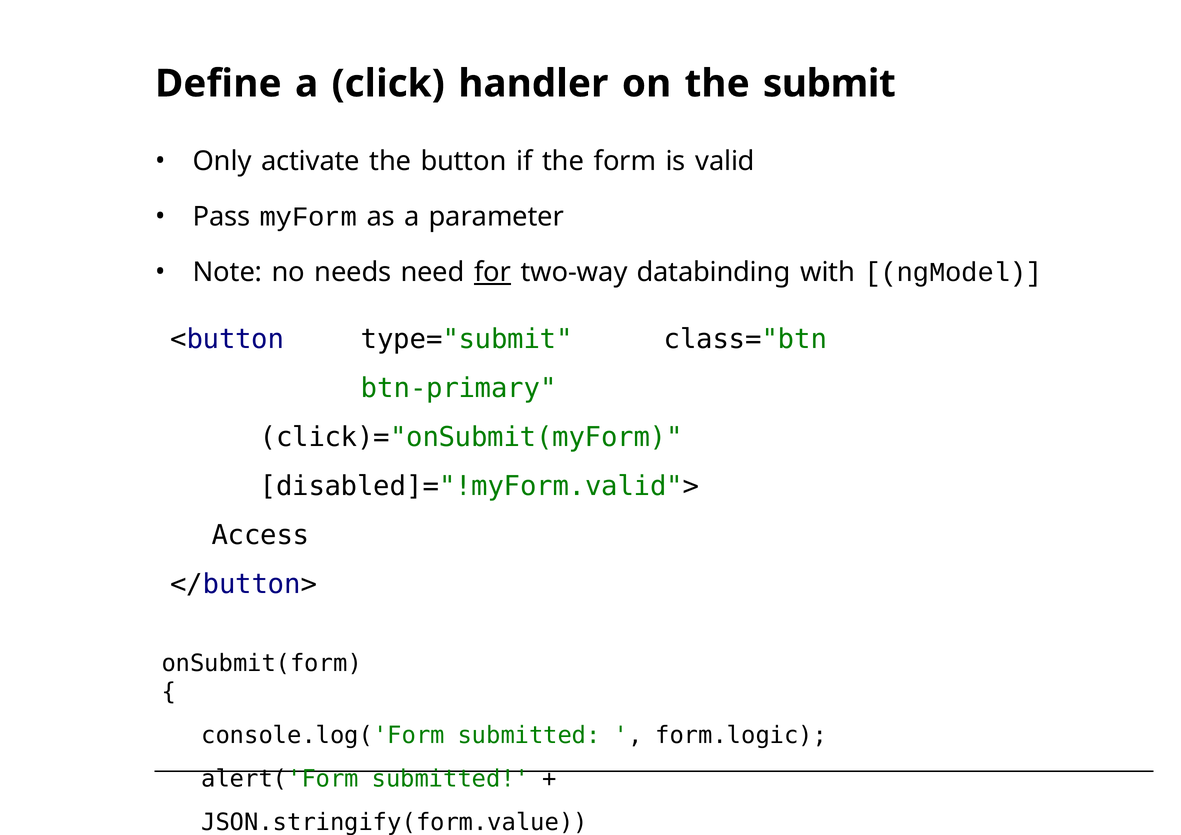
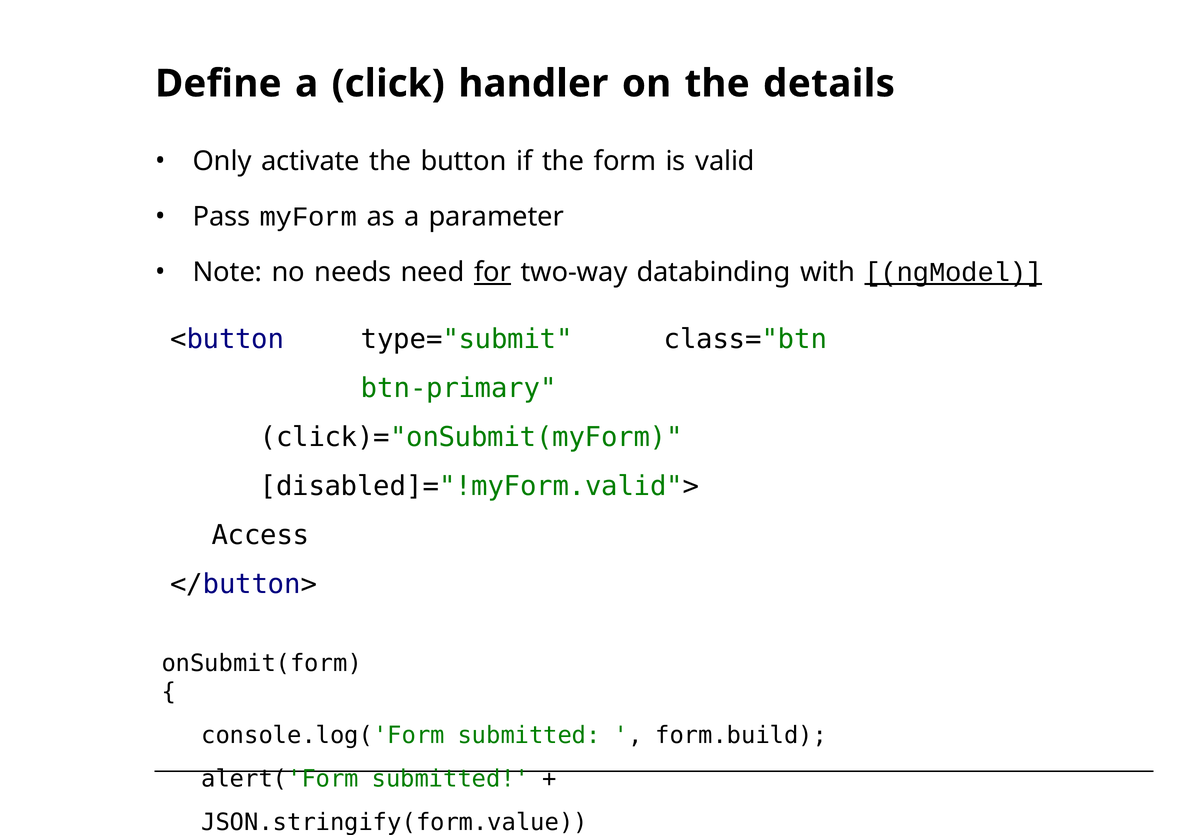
submit: submit -> details (829, 84)
ngModel underline: none -> present (953, 272)
form.logic: form.logic -> form.build (741, 736)
